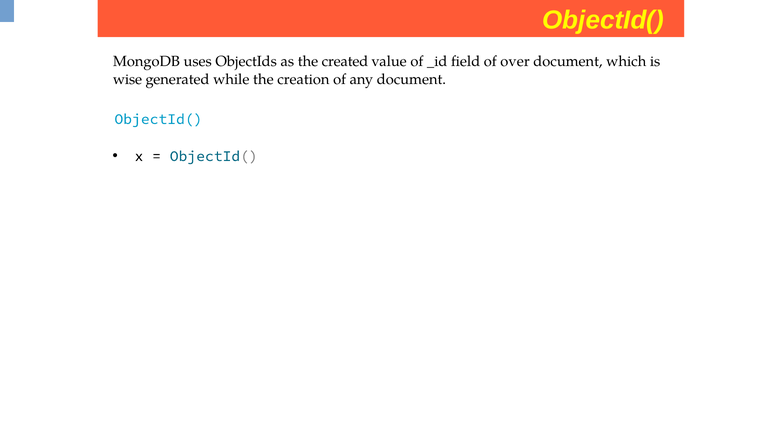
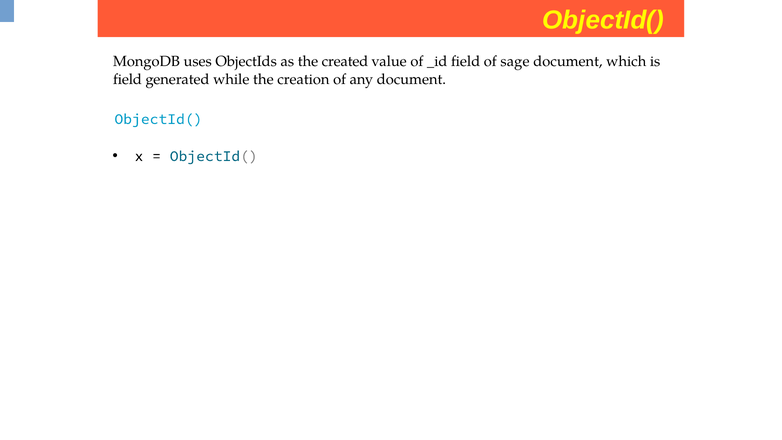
over: over -> sage (515, 62)
wise: wise -> field (128, 79)
